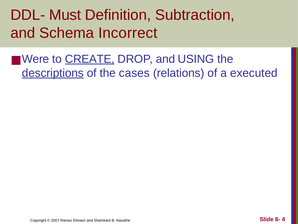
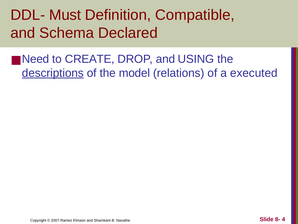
Subtraction: Subtraction -> Compatible (195, 15)
Incorrect: Incorrect -> Declared (128, 33)
Were: Were -> Need (36, 59)
CREATE underline: present -> none (90, 59)
cases: cases -> model (134, 73)
